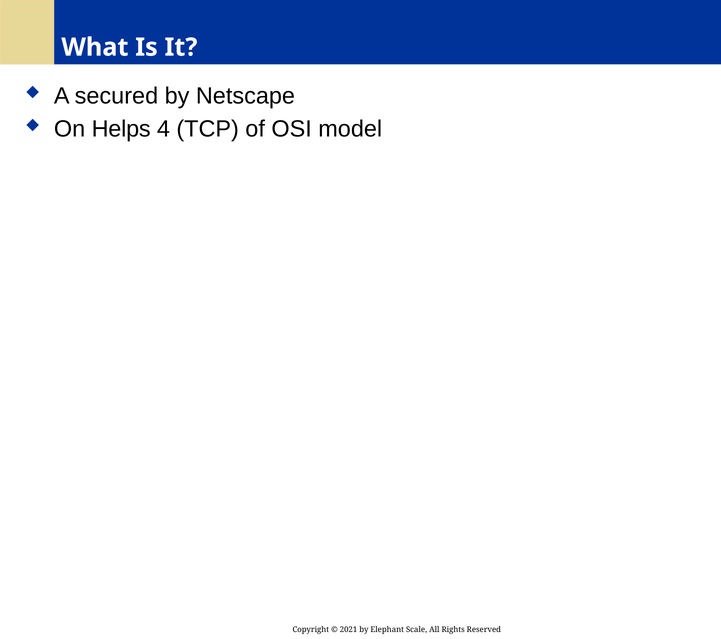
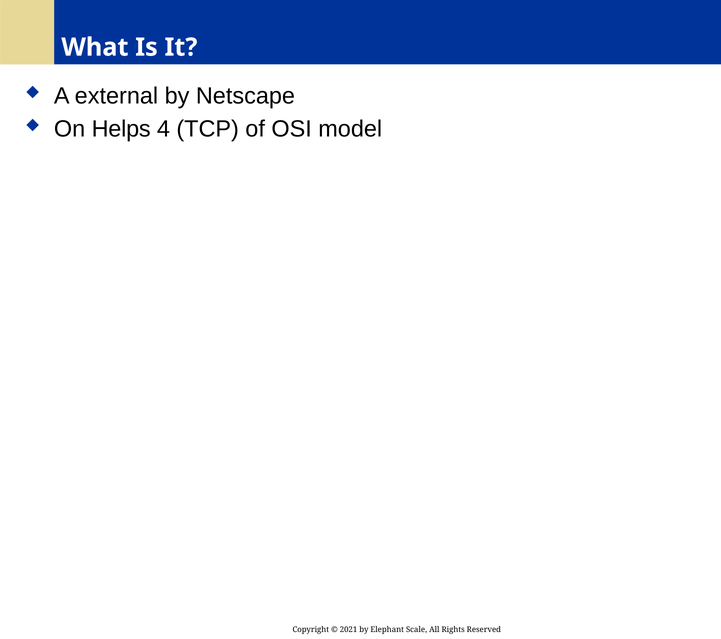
secured: secured -> external (116, 96)
